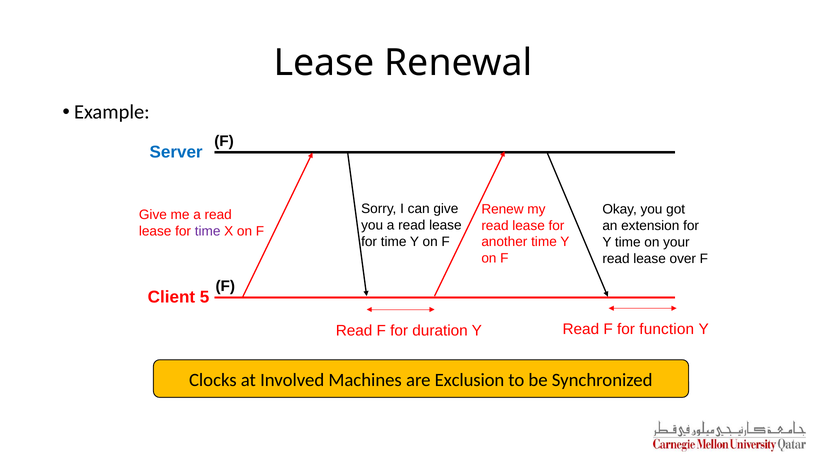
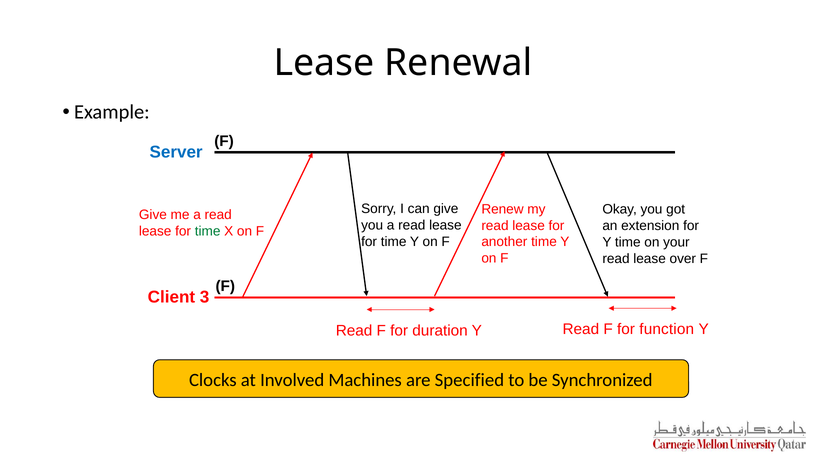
time colour: purple -> green (208, 231)
5: 5 -> 3 (205, 297)
Exclusion: Exclusion -> Specified (469, 380)
